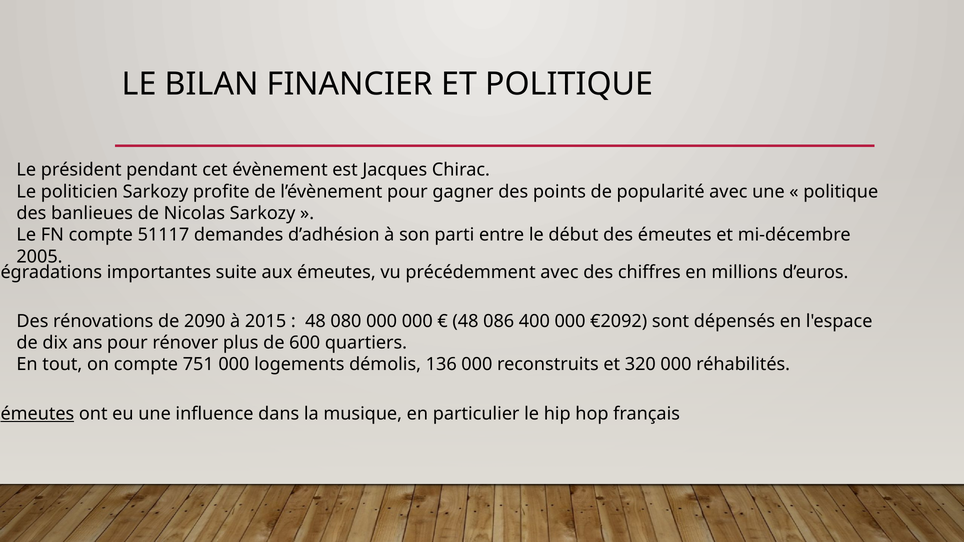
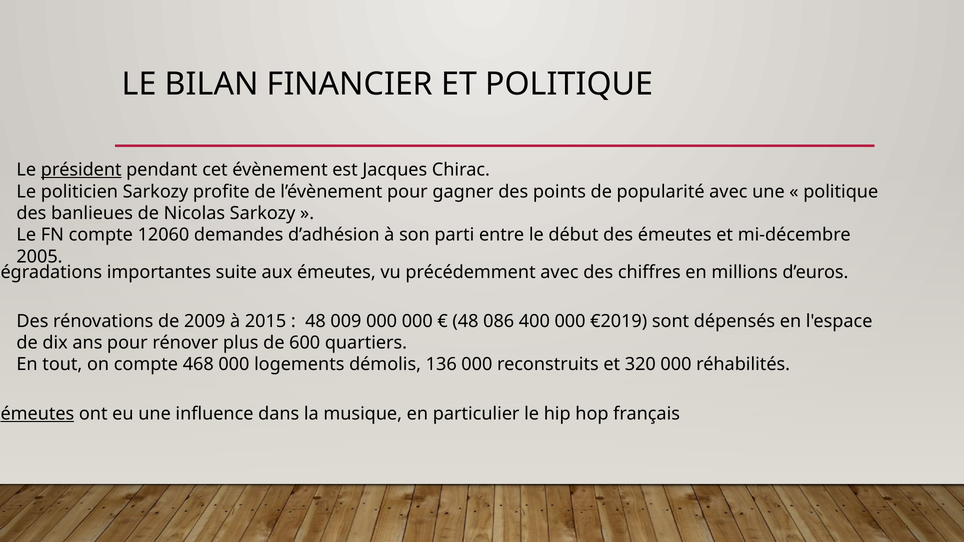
président underline: none -> present (81, 170)
51117: 51117 -> 12060 (163, 235)
2090: 2090 -> 2009 (205, 321)
080: 080 -> 009 (346, 321)
€2092: €2092 -> €2019 (619, 321)
751: 751 -> 468 (198, 365)
